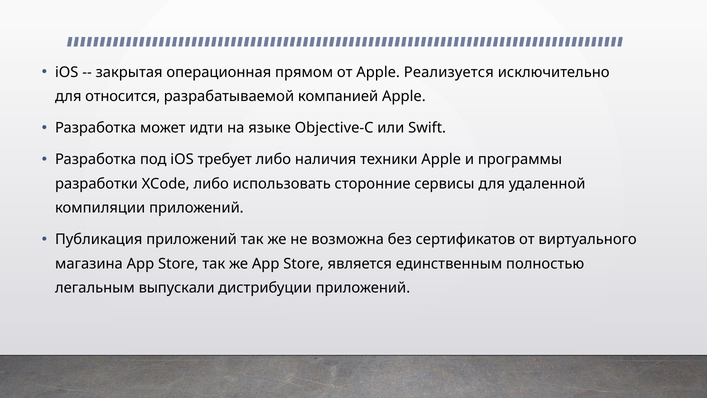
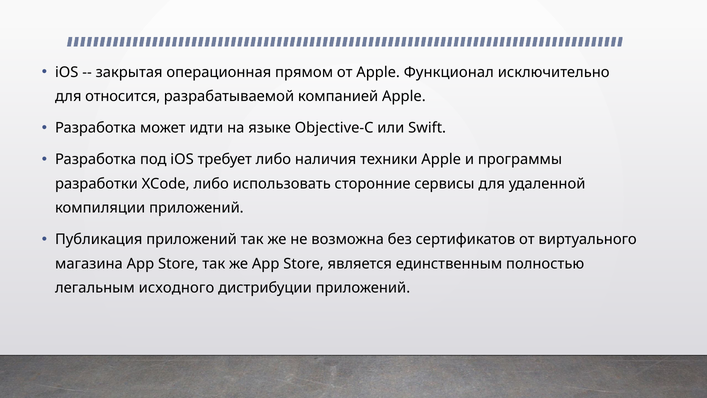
Реализуется: Реализуется -> Функционал (449, 72)
выпускали: выпускали -> исходного (176, 288)
